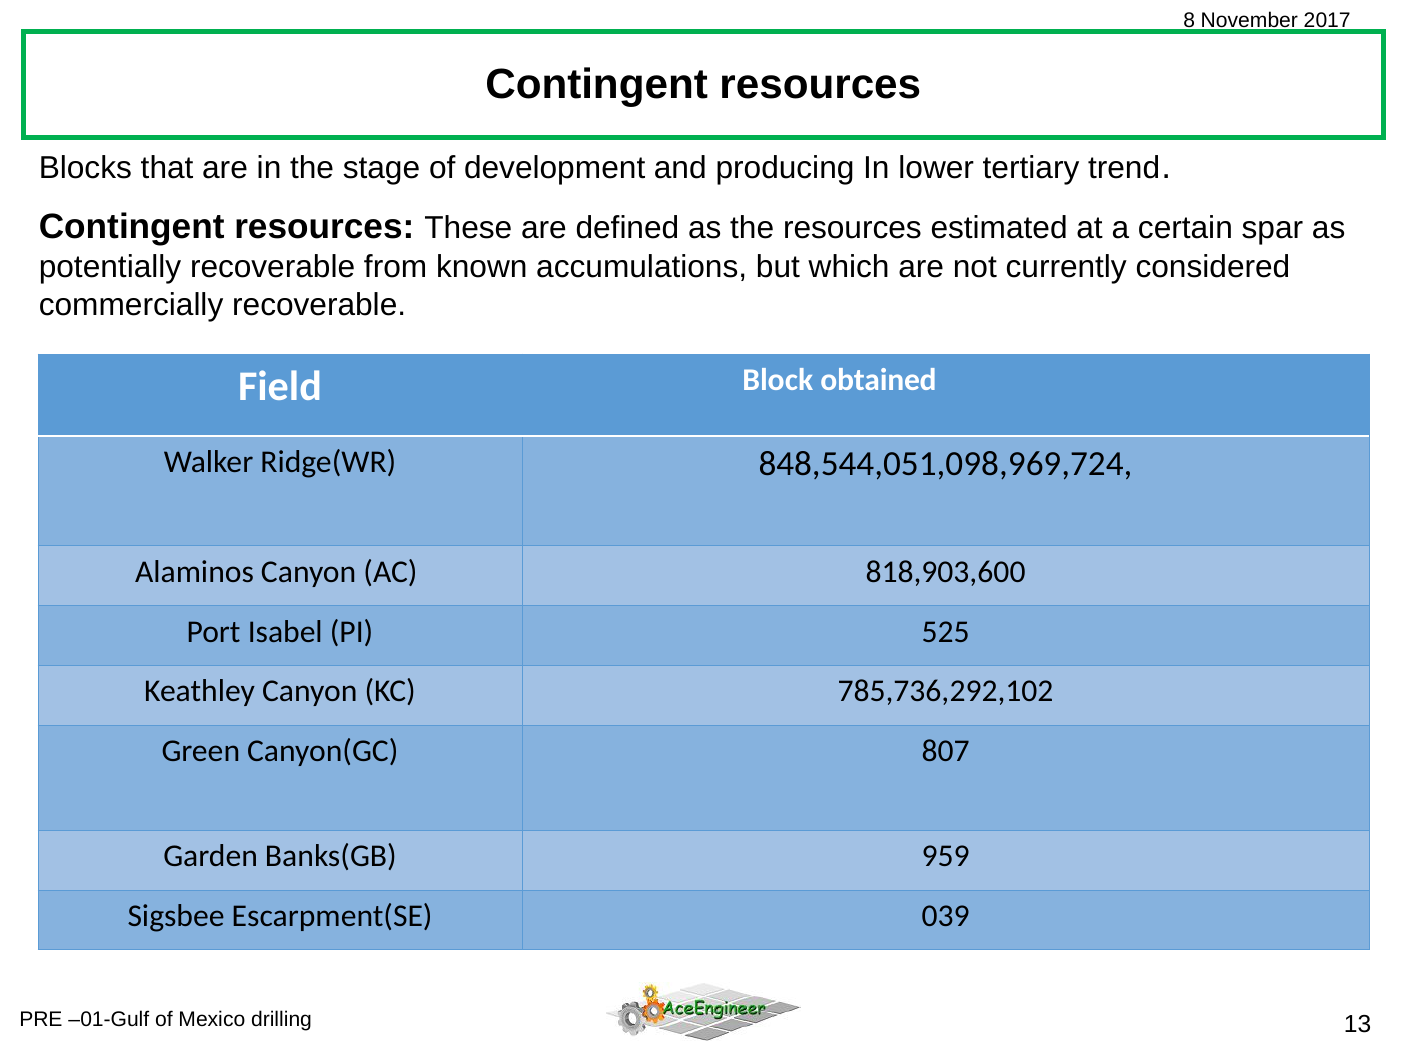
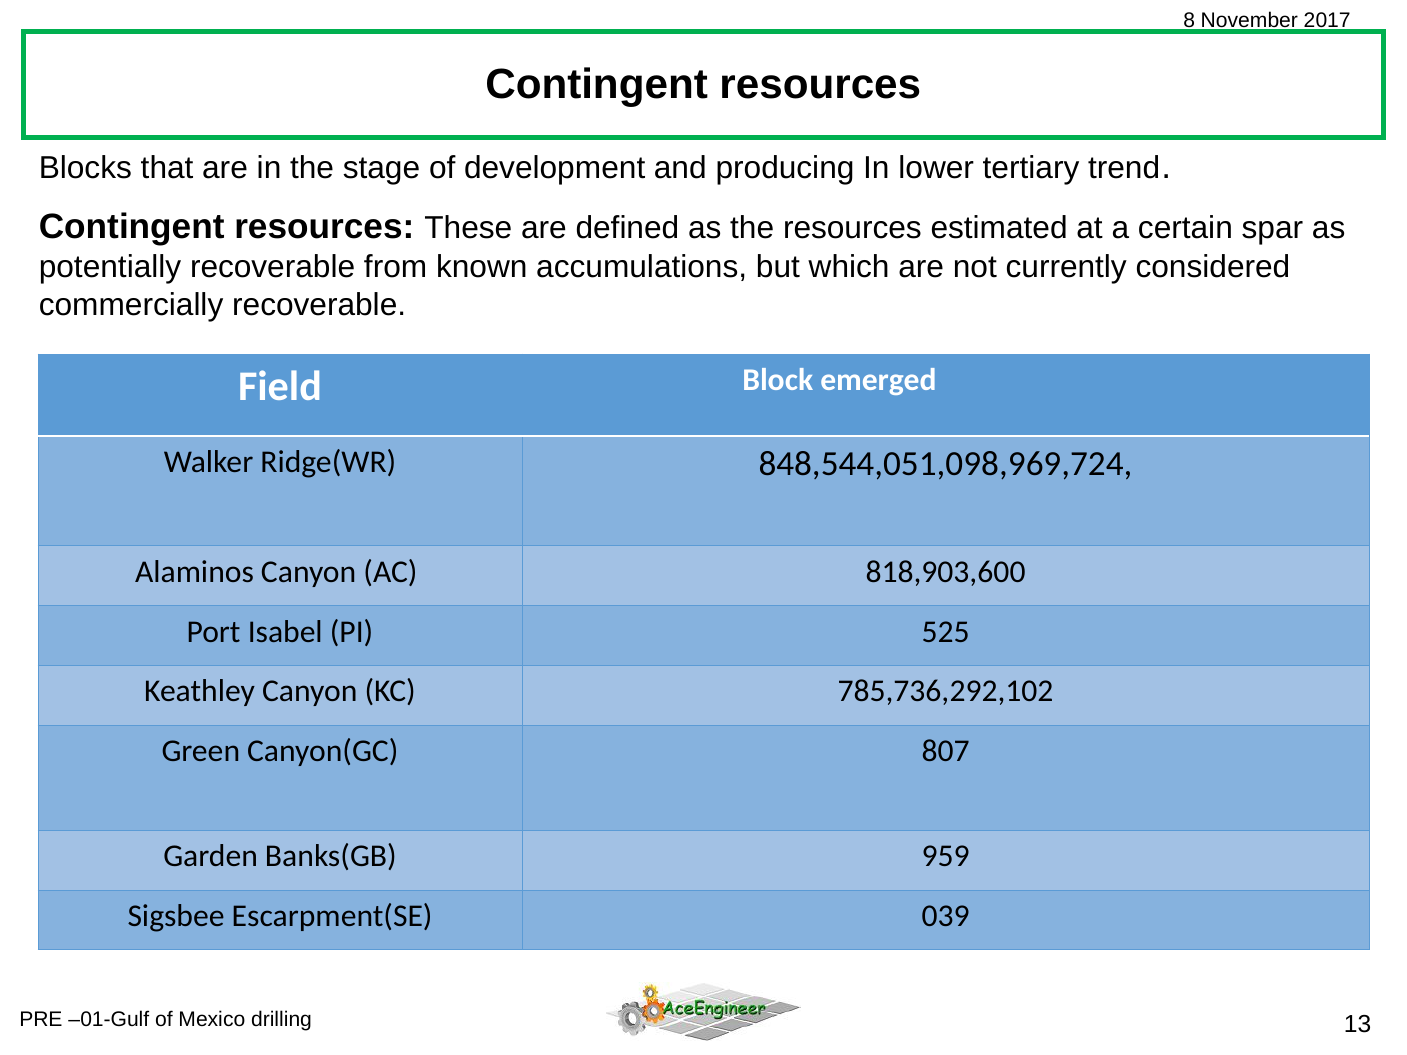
obtained: obtained -> emerged (878, 380)
